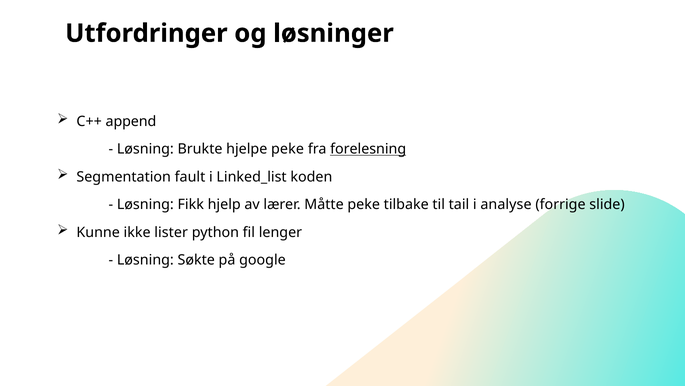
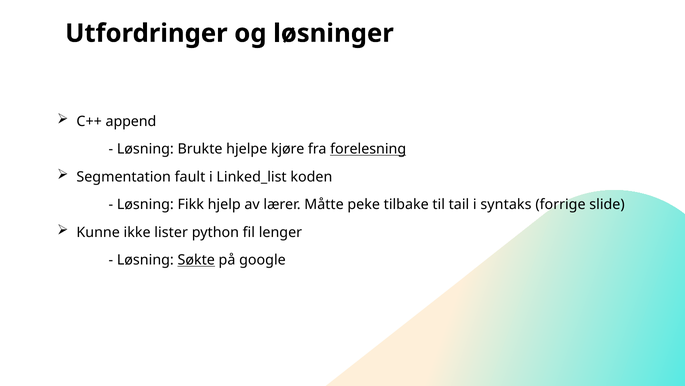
hjelpe peke: peke -> kjøre (288, 149)
analyse: analyse -> syntaks (506, 204)
Søkte underline: none -> present (196, 260)
